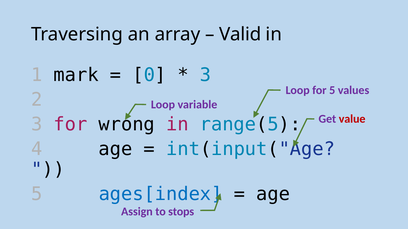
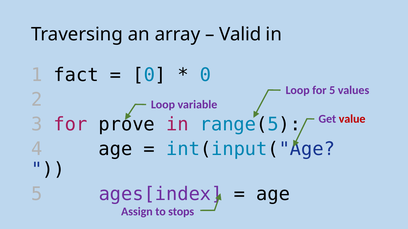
mark: mark -> fact (76, 75)
3: 3 -> 0 (206, 75)
wrong: wrong -> prove (127, 125)
ages[index colour: blue -> purple (161, 194)
